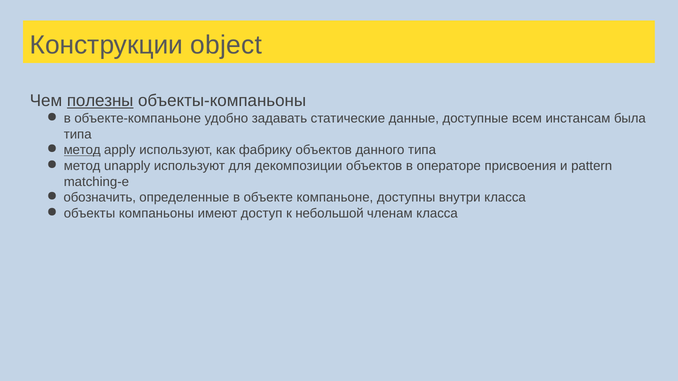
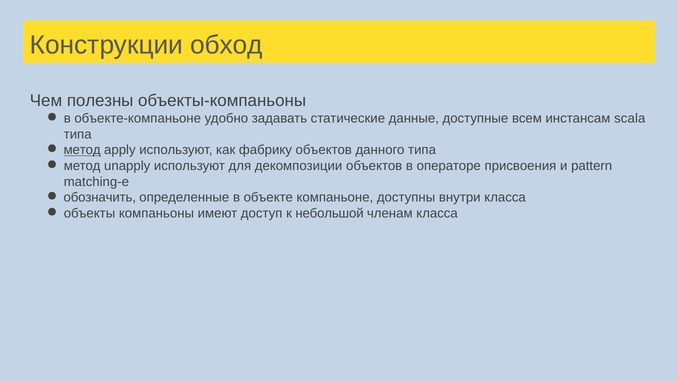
object: object -> обход (226, 45)
полезны underline: present -> none (100, 101)
была: была -> scala (630, 119)
